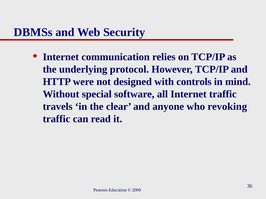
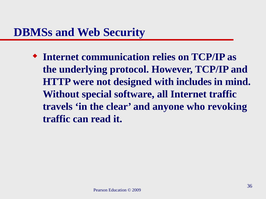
controls: controls -> includes (194, 82)
